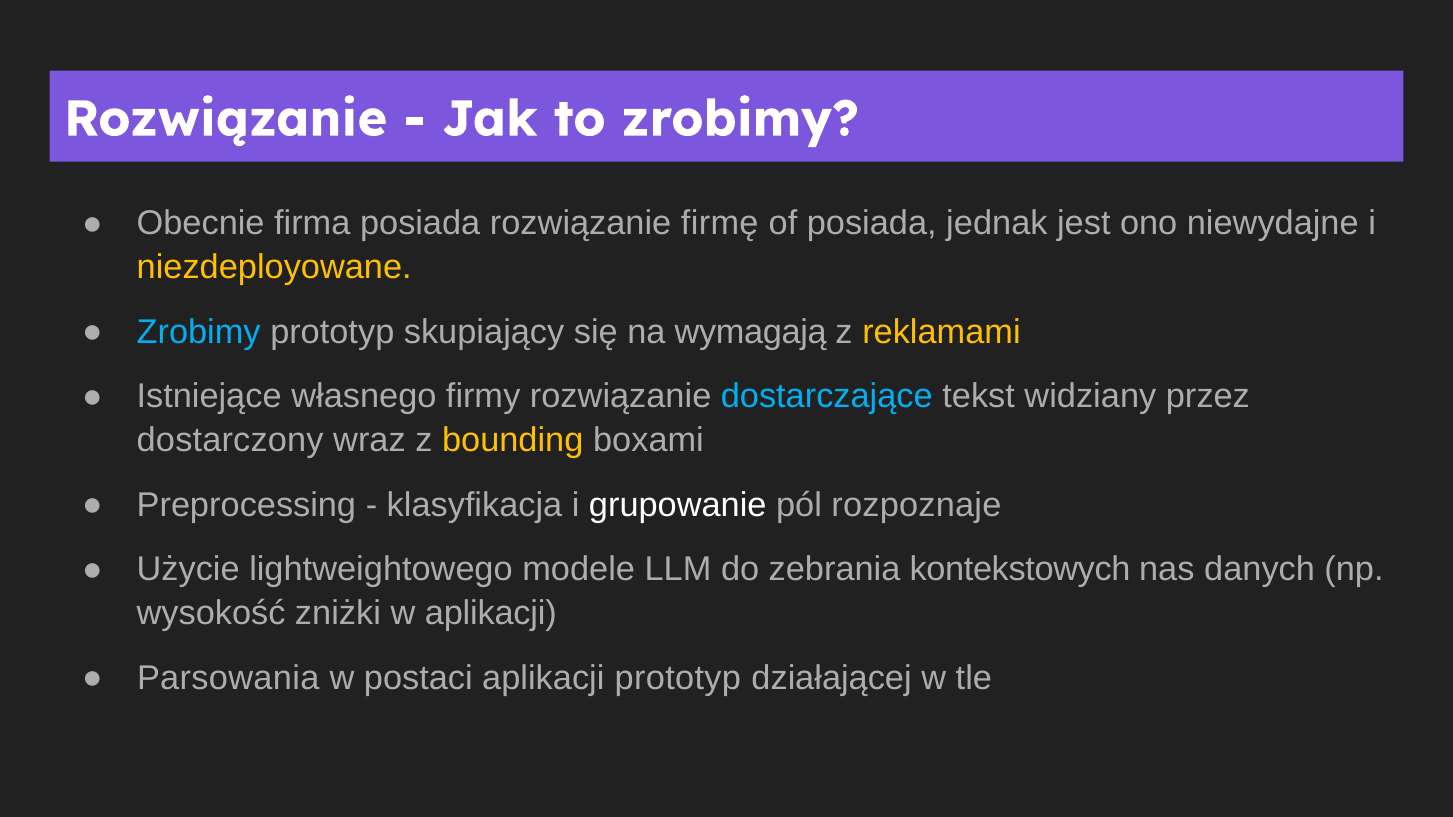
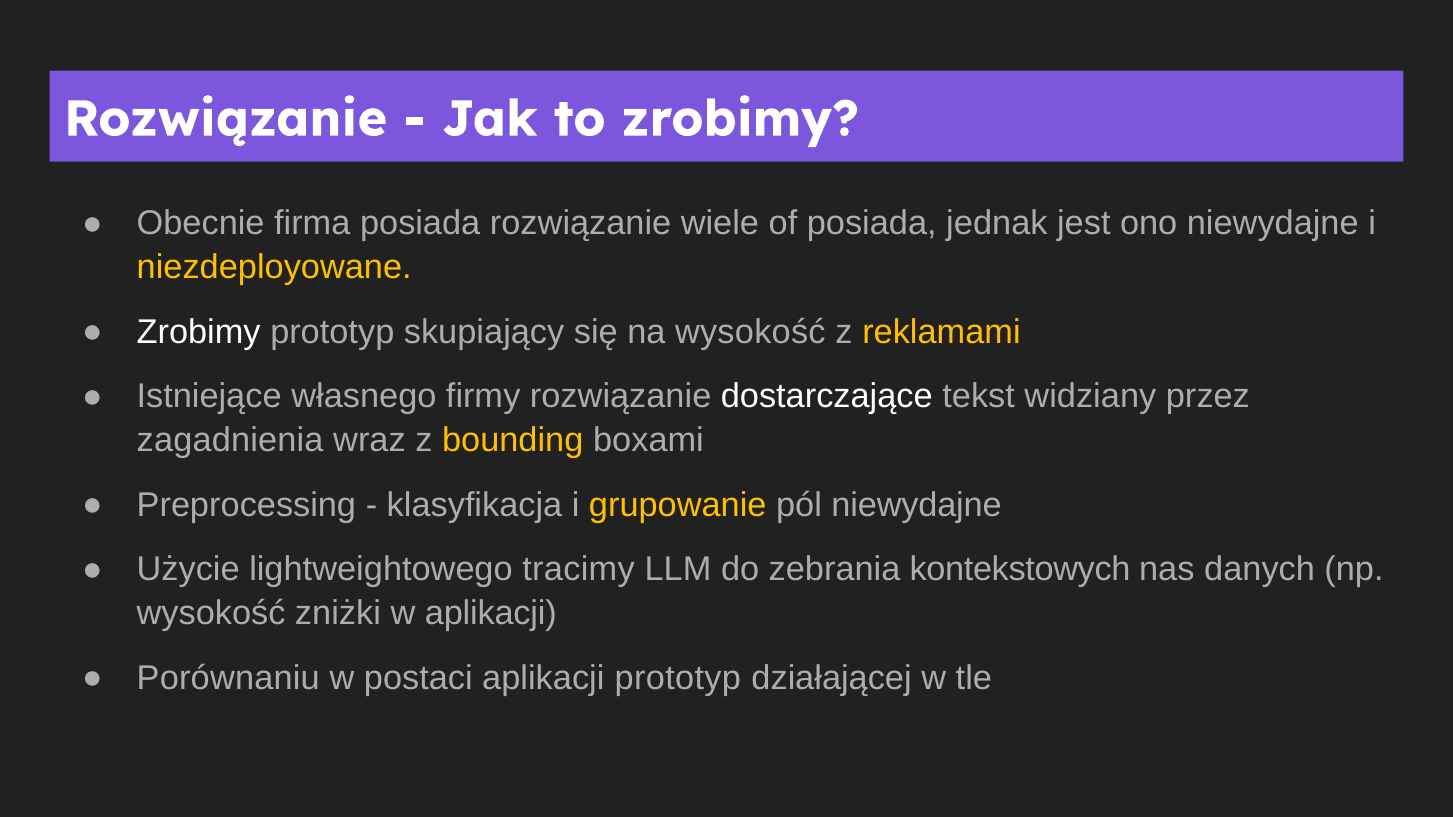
firmę: firmę -> wiele (720, 223)
Zrobimy colour: light blue -> white (199, 332)
na wymagają: wymagają -> wysokość (750, 332)
dostarczające colour: light blue -> white (827, 396)
dostarczony: dostarczony -> zagadnienia (230, 441)
grupowanie colour: white -> yellow (678, 505)
pól rozpoznaje: rozpoznaje -> niewydajne (917, 505)
modele: modele -> tracimy (579, 569)
Parsowania: Parsowania -> Porównaniu (228, 678)
